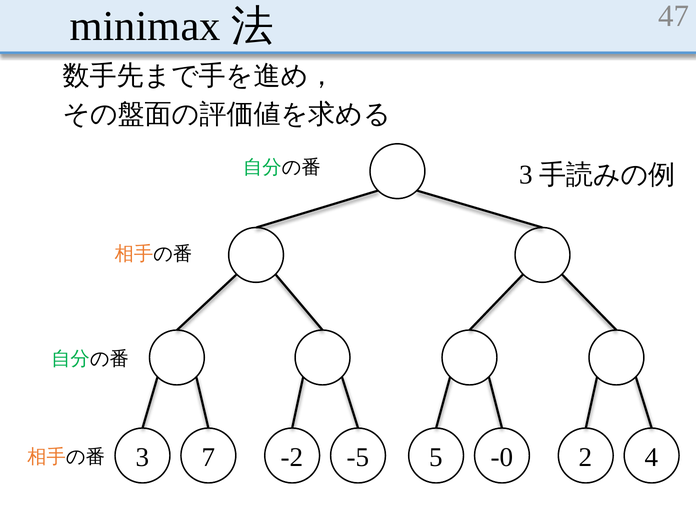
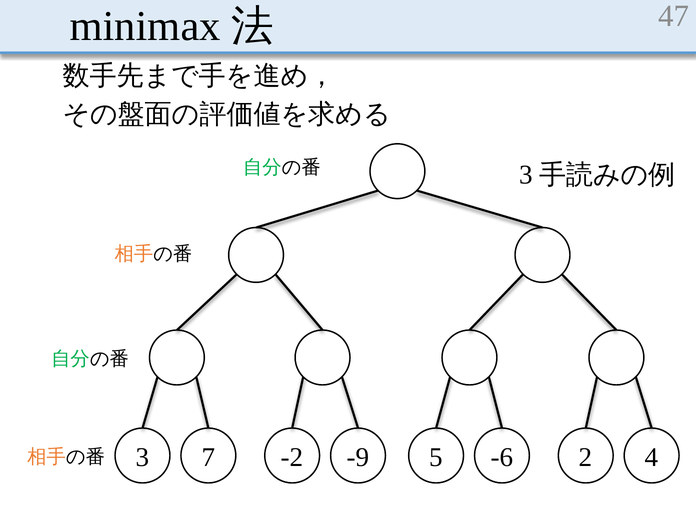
-5: -5 -> -9 (358, 457)
-0: -0 -> -6 (502, 457)
